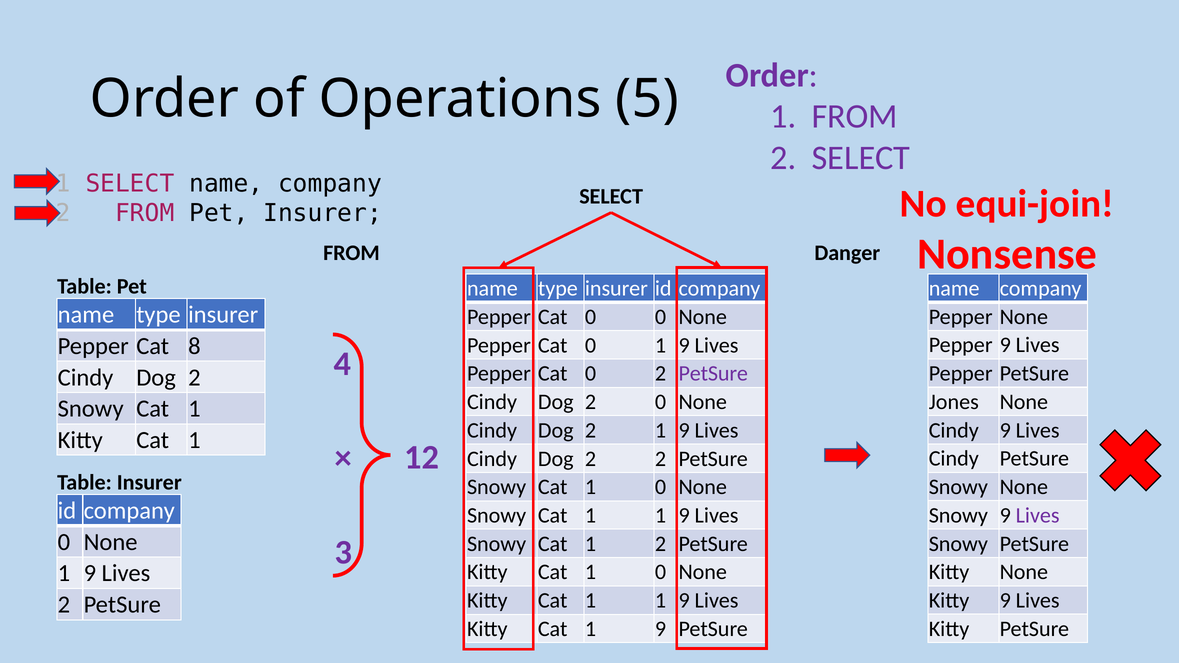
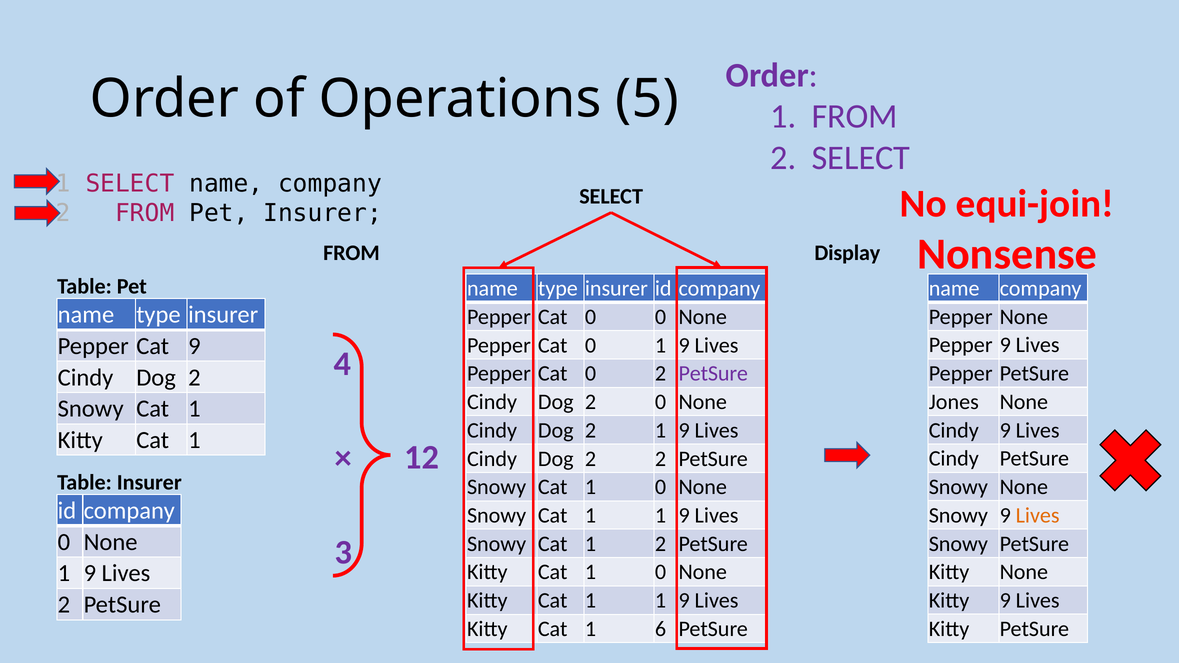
Danger: Danger -> Display (847, 253)
Cat 8: 8 -> 9 (194, 346)
Lives colour: purple -> orange (1038, 515)
Cat 1 9: 9 -> 6 (661, 629)
